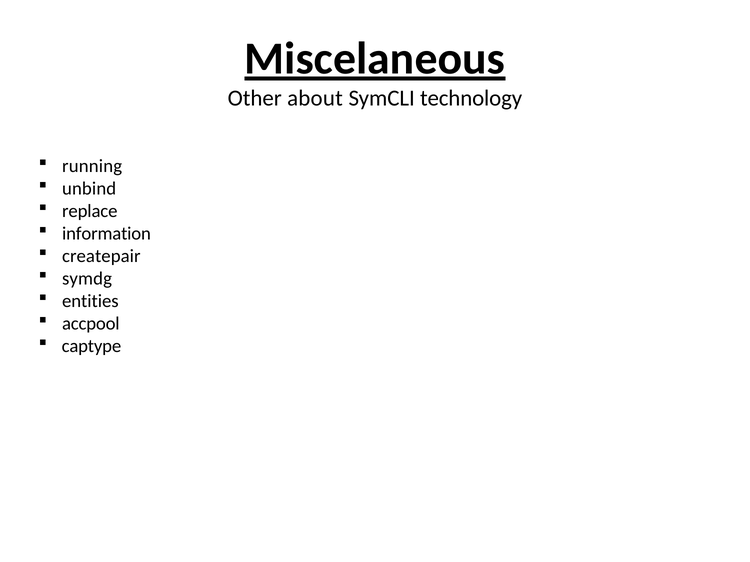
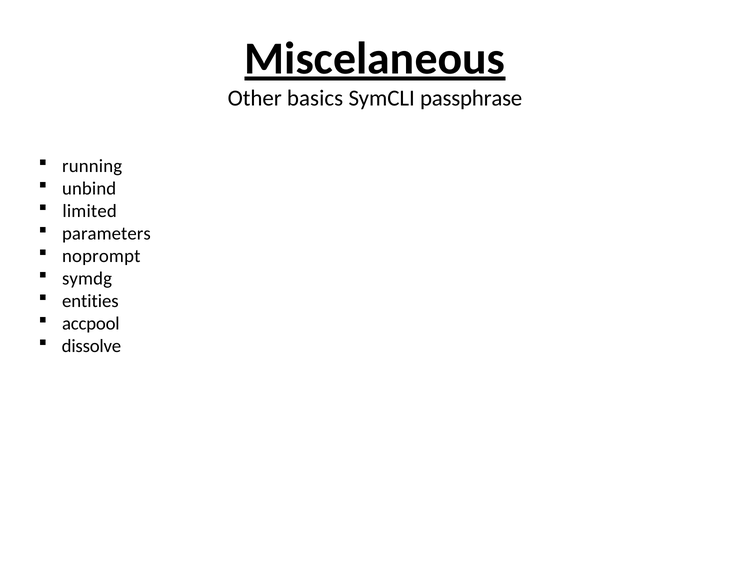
about: about -> basics (315, 99)
technology: technology -> passphrase (471, 99)
replace: replace -> limited (90, 211)
information: information -> parameters (106, 234)
createpair: createpair -> noprompt (101, 256)
captype: captype -> dissolve (91, 346)
